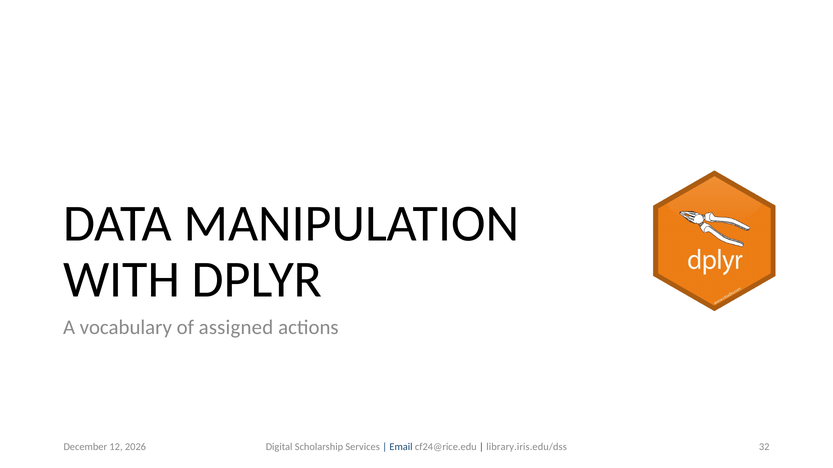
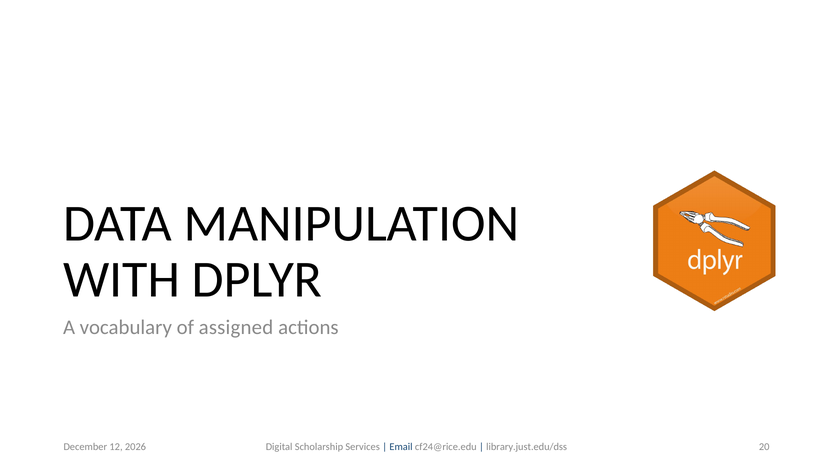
32: 32 -> 20 (764, 447)
library.iris.edu/dss: library.iris.edu/dss -> library.just.edu/dss (527, 447)
